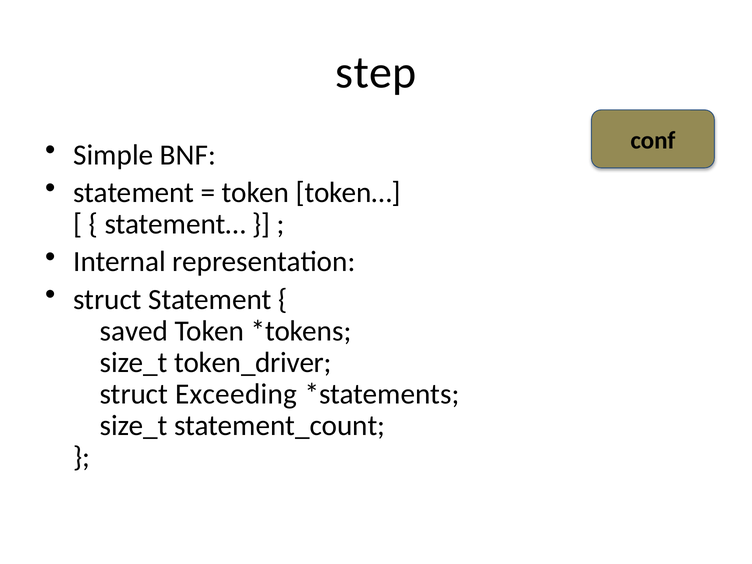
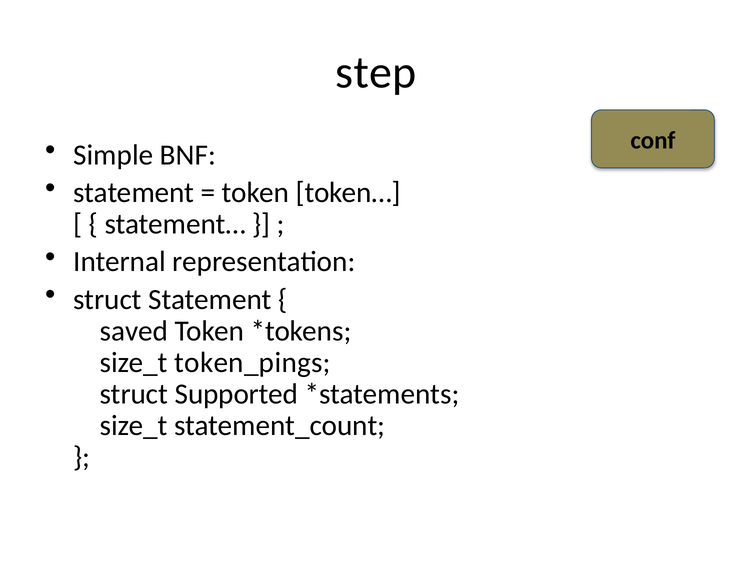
token_driver: token_driver -> token_pings (253, 363)
Exceeding: Exceeding -> Supported (236, 394)
